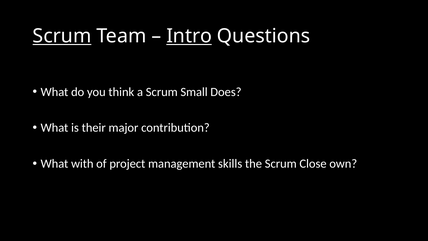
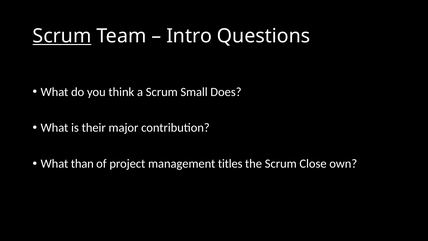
Intro underline: present -> none (189, 36)
with: with -> than (82, 164)
skills: skills -> titles (230, 164)
